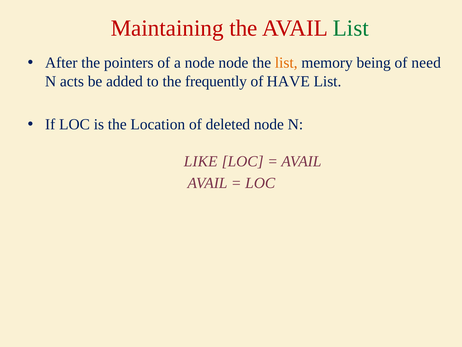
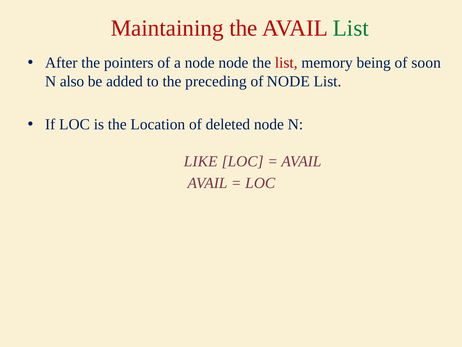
list colour: orange -> red (286, 63)
need: need -> soon (426, 63)
acts: acts -> also (72, 81)
frequently: frequently -> preceding (216, 81)
of HAVE: HAVE -> NODE (288, 81)
